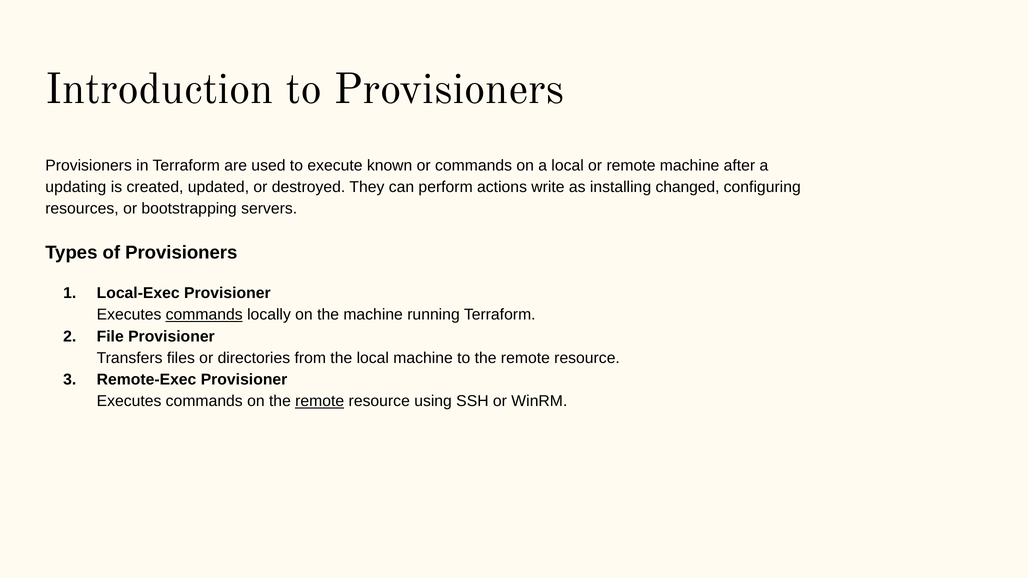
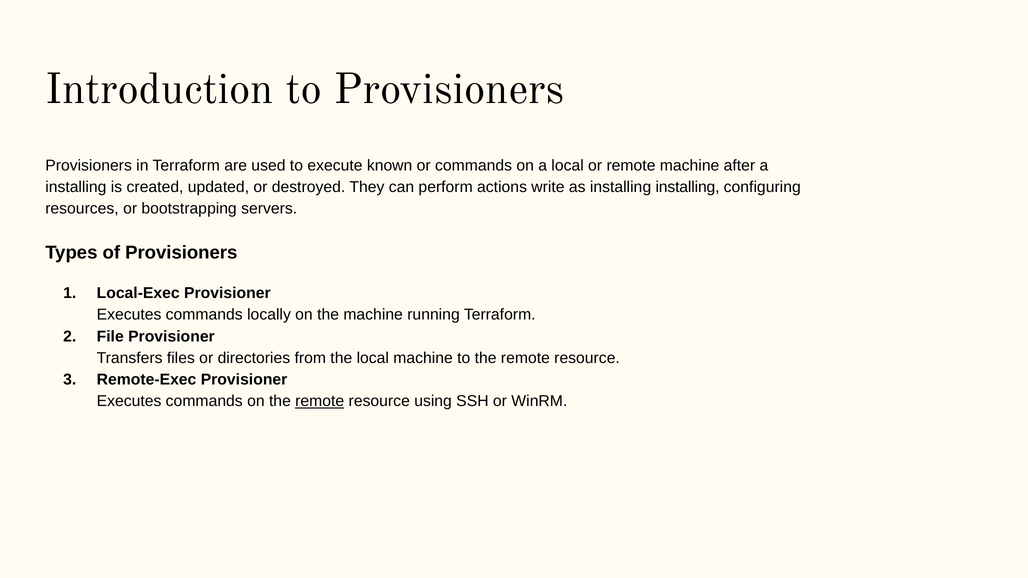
updating: updating -> installing (76, 187)
installing changed: changed -> installing (688, 187)
commands underline: present -> none (204, 315)
